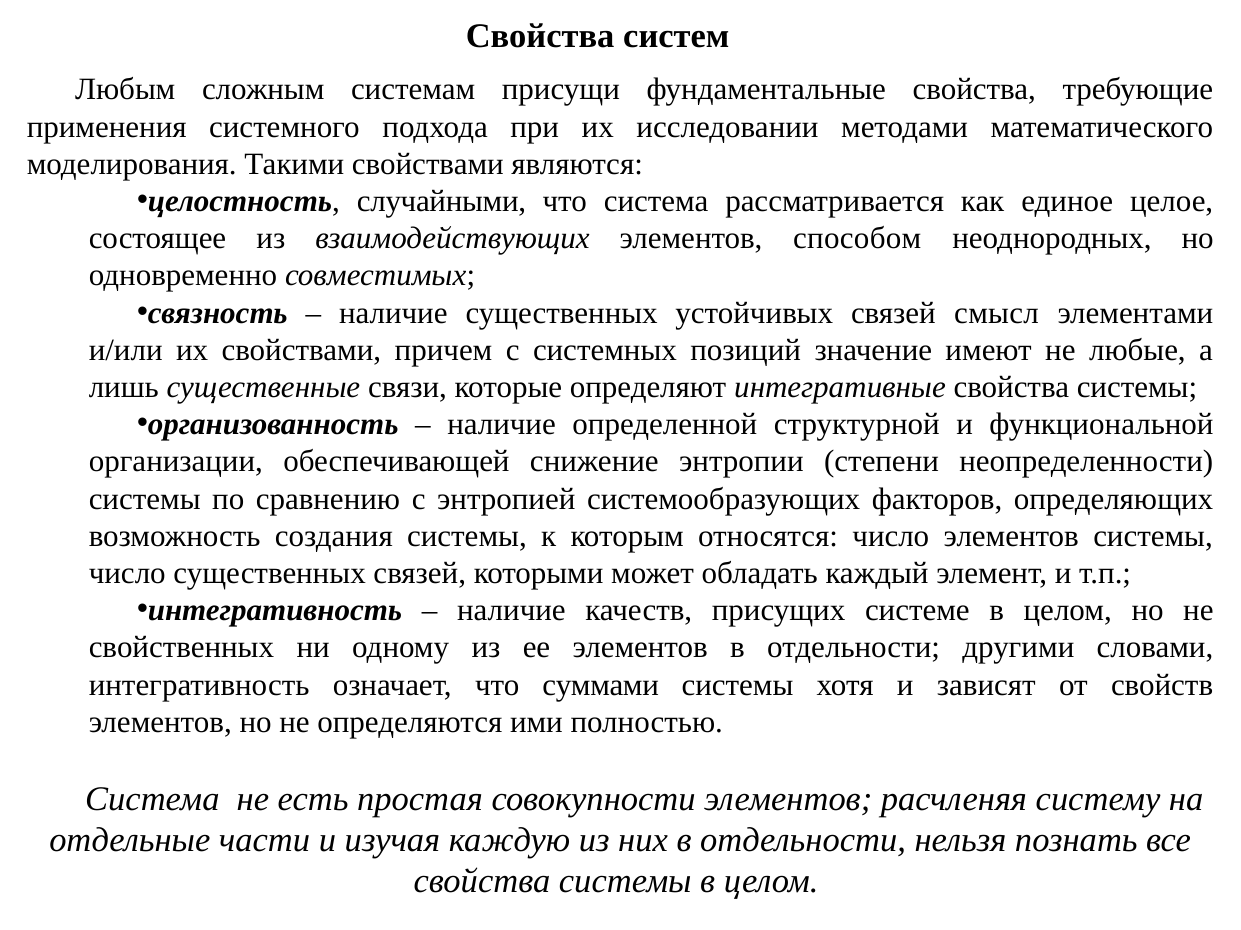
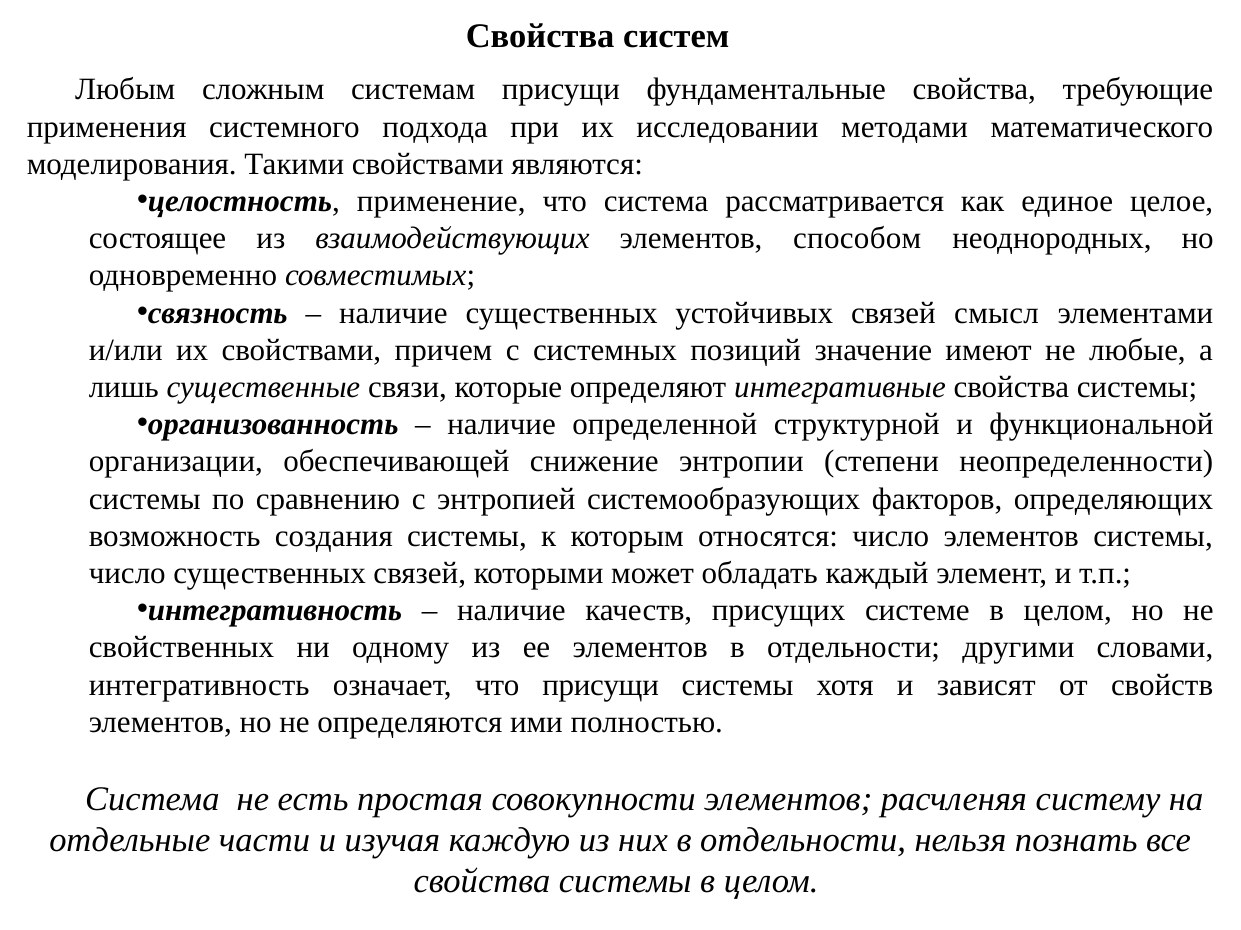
случайными: случайными -> применение (441, 201)
что суммами: суммами -> присущи (601, 685)
